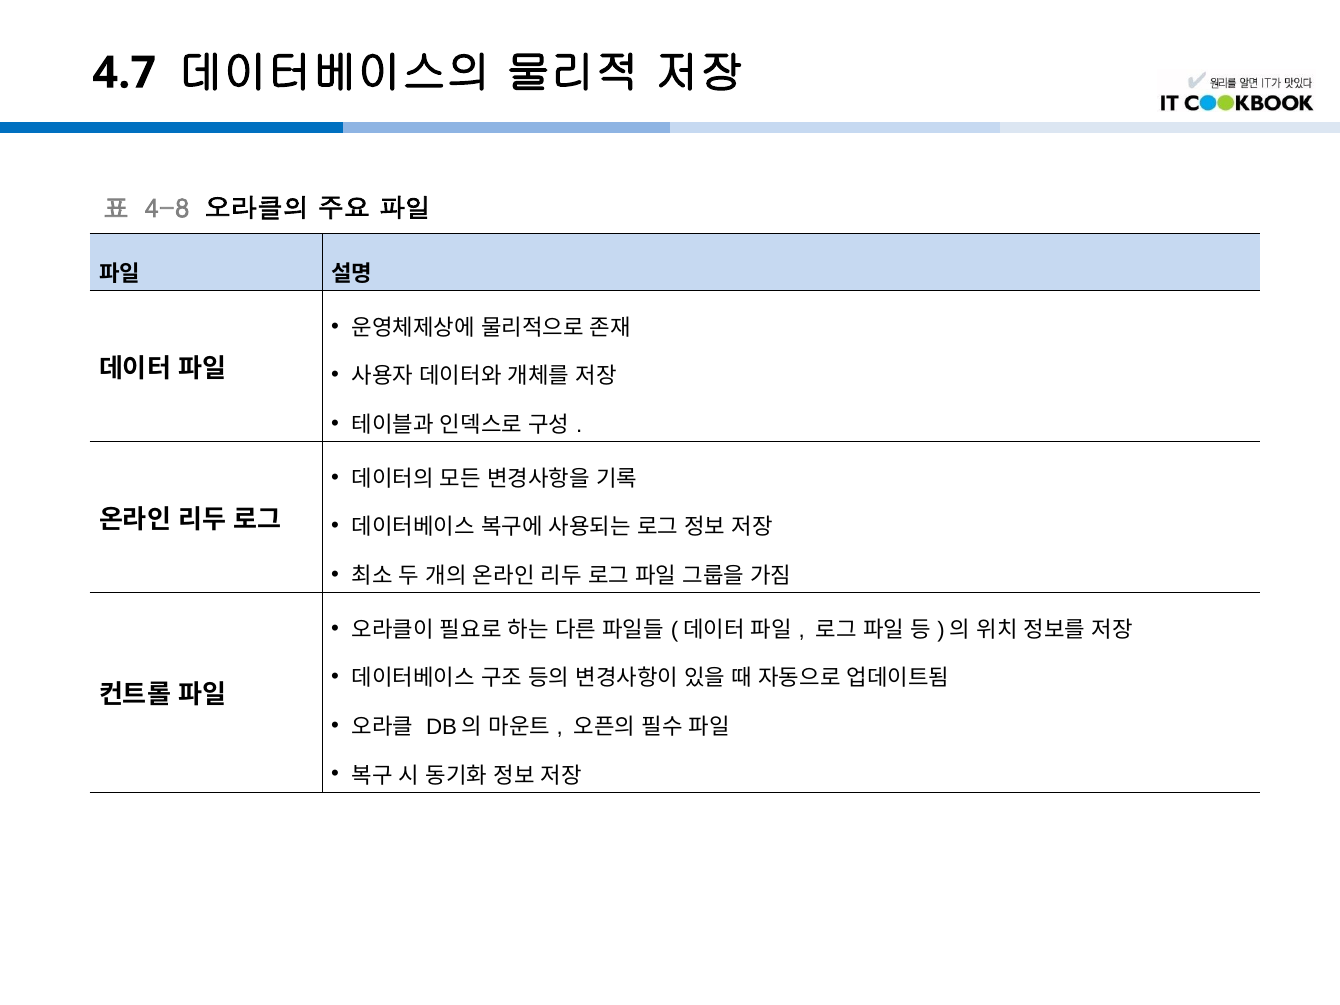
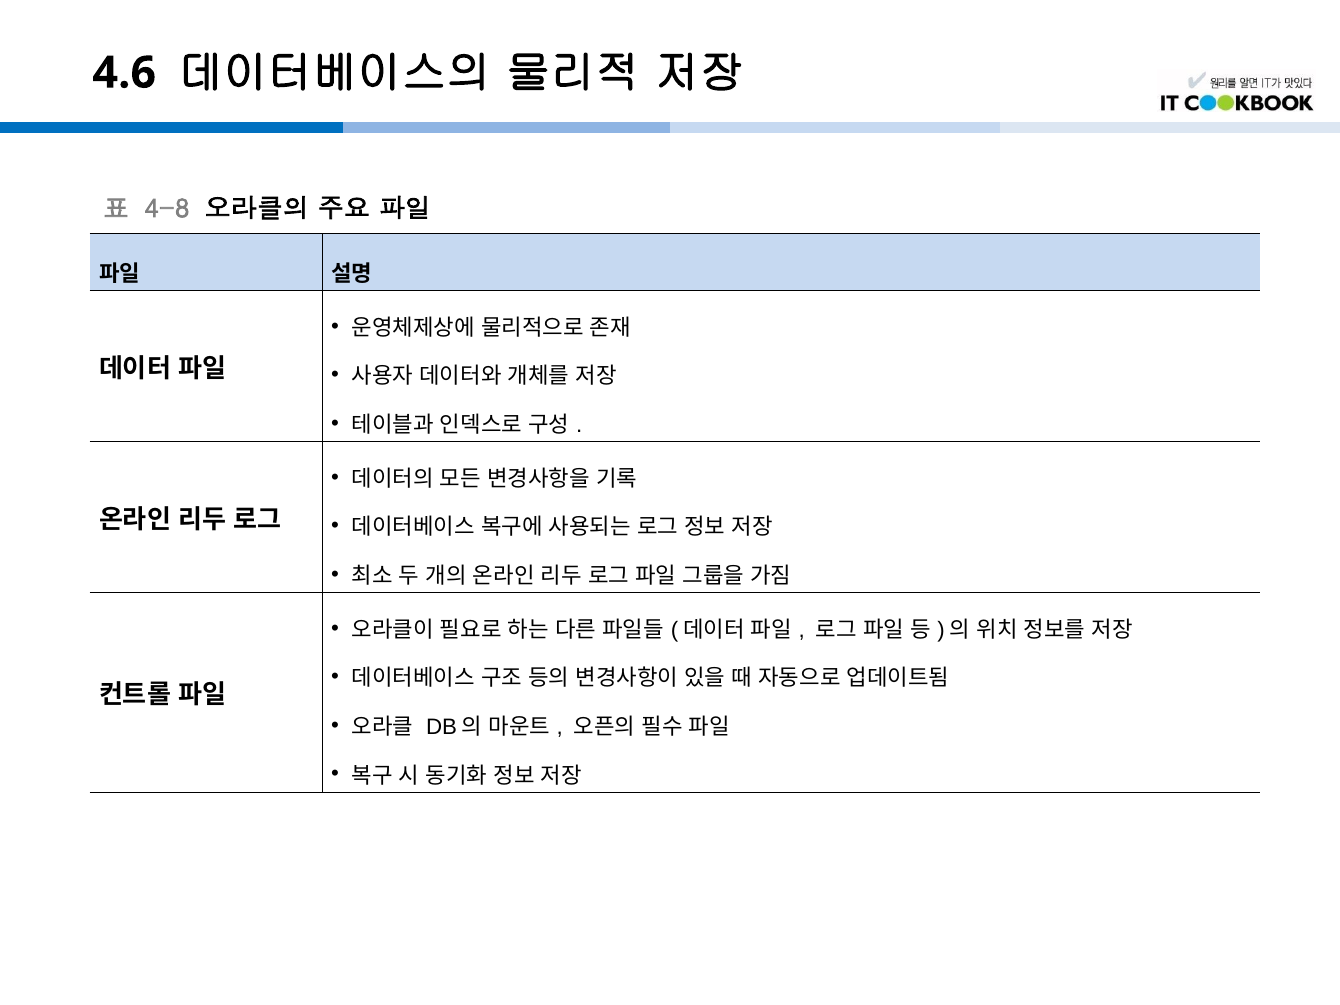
4.7: 4.7 -> 4.6 (124, 73)
